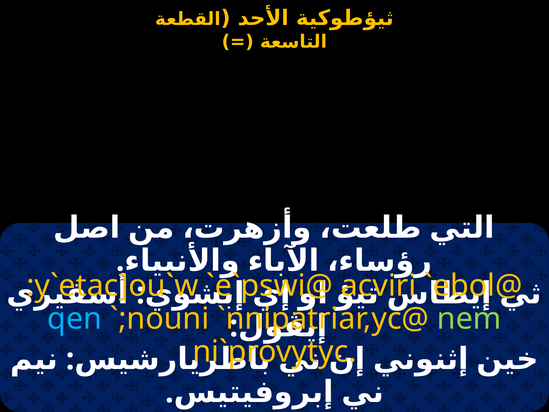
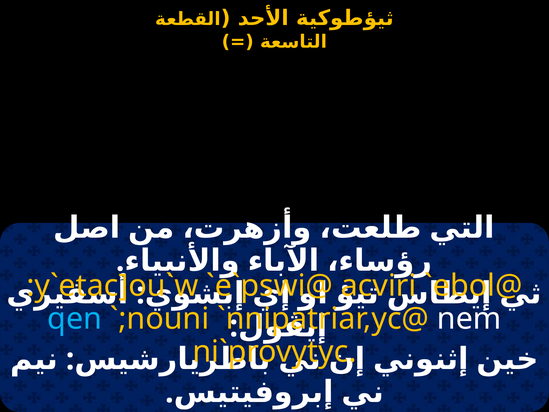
nem colour: light green -> white (469, 319)
